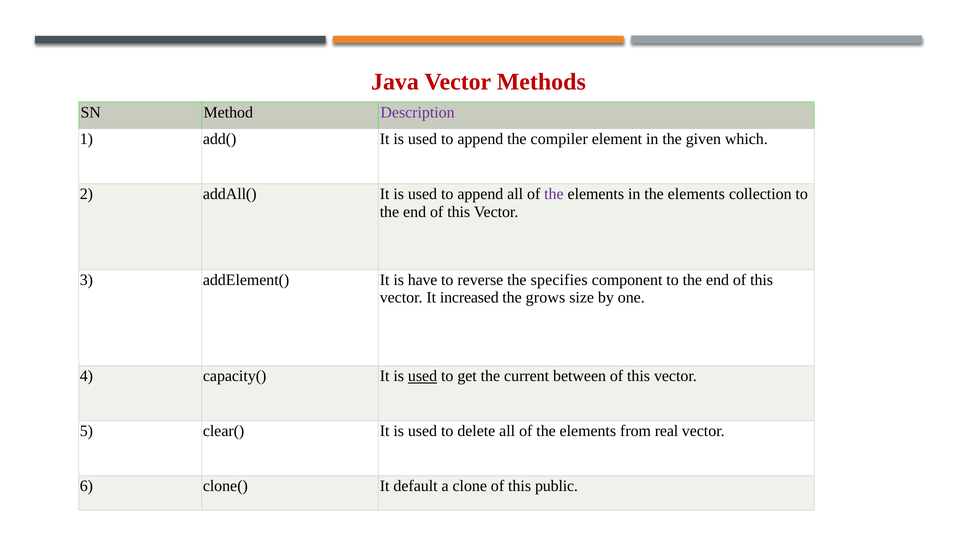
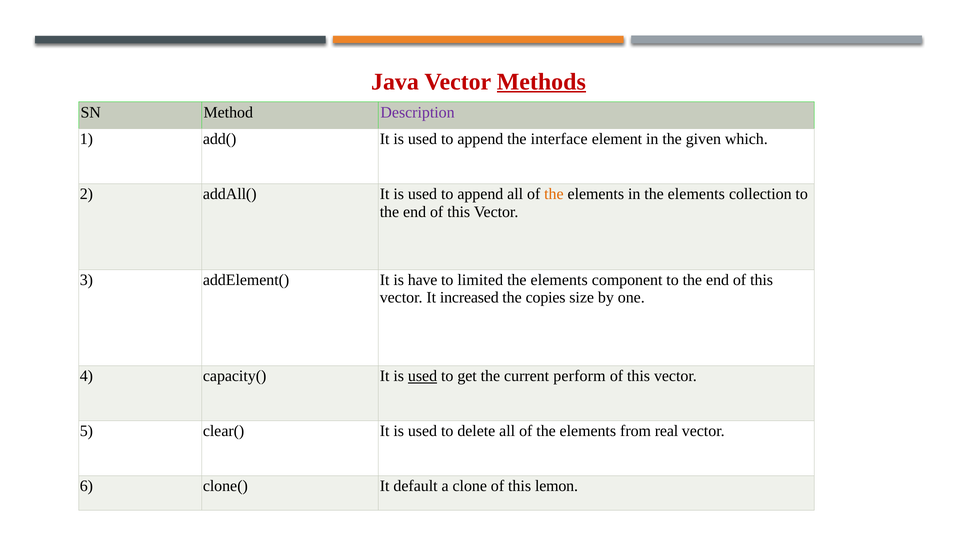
Methods underline: none -> present (541, 82)
compiler: compiler -> interface (559, 139)
the colour: purple -> orange (554, 194)
reverse: reverse -> limited (480, 280)
specifies: specifies -> elements (559, 280)
grows: grows -> copies (546, 298)
between: between -> perform (579, 376)
public: public -> lemon (556, 486)
